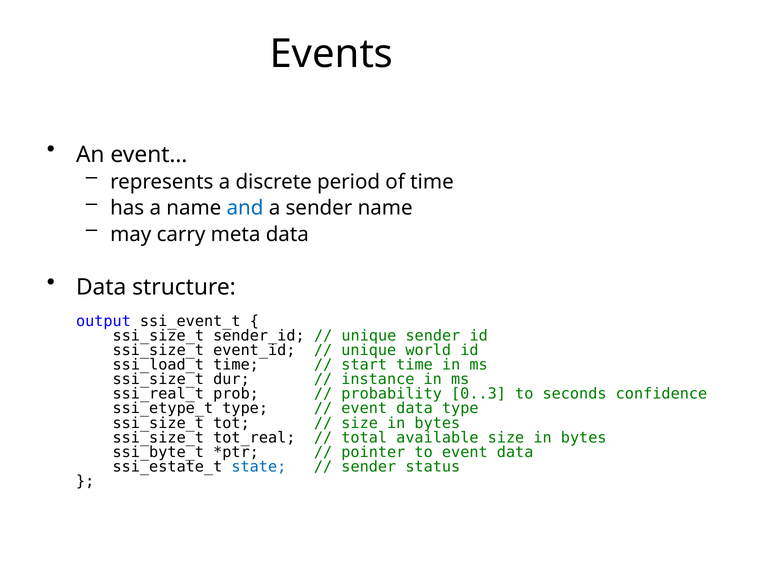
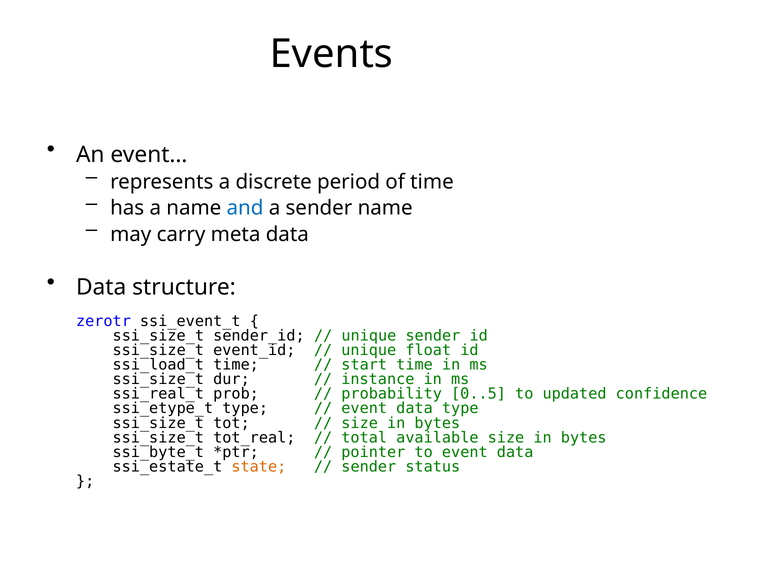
output: output -> zerotr (103, 321)
world: world -> float (428, 350)
0..3: 0..3 -> 0..5 (479, 394)
seconds: seconds -> updated (575, 394)
state colour: blue -> orange (259, 467)
